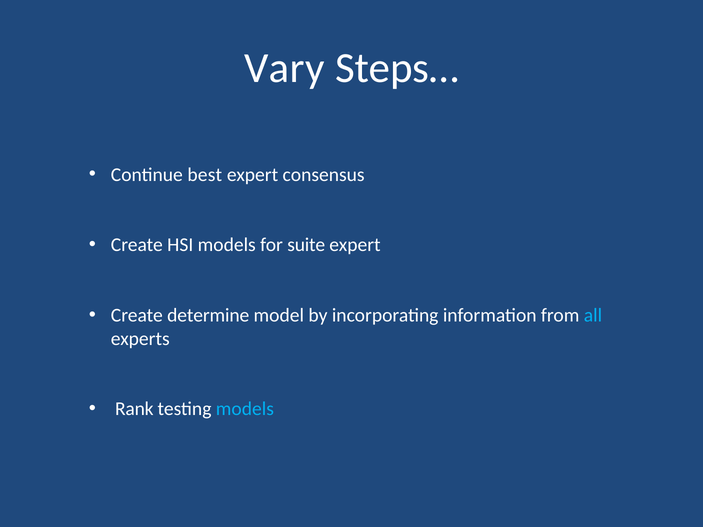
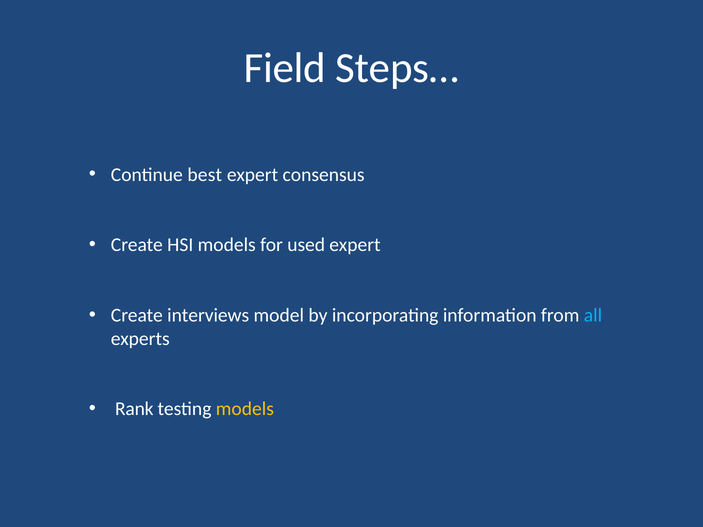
Vary: Vary -> Field (285, 68)
suite: suite -> used (306, 245)
determine: determine -> interviews (208, 315)
models colour: light blue -> yellow (245, 409)
